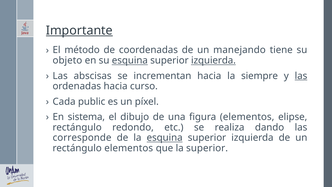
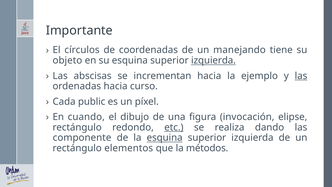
Importante underline: present -> none (79, 31)
método: método -> círculos (82, 50)
esquina underline: present -> none (130, 60)
siempre: siempre -> ejemplo (260, 76)
sistema: sistema -> cuando (86, 117)
figura elementos: elementos -> invocación (247, 117)
etc underline: none -> present (174, 127)
corresponde: corresponde -> componente (82, 138)
la superior: superior -> métodos (207, 148)
